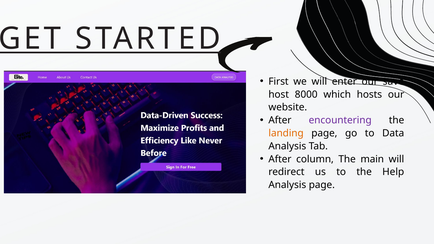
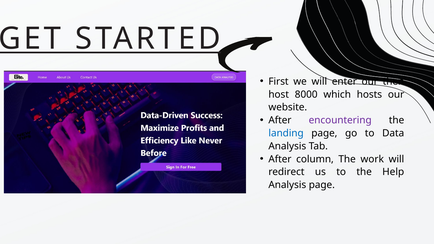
save: save -> then (393, 82)
landing colour: orange -> blue (286, 133)
main: main -> work (372, 159)
